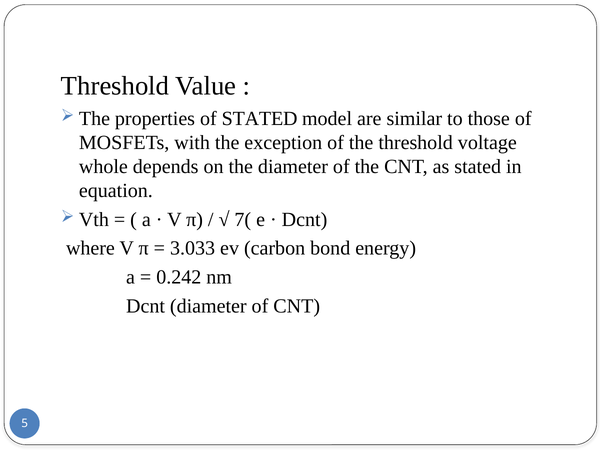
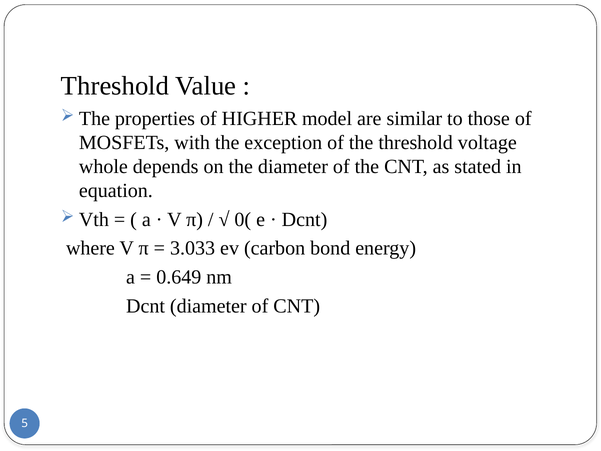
of STATED: STATED -> HIGHER (260, 118)
7(: 7( -> 0( (243, 219)
0.242: 0.242 -> 0.649 (179, 277)
